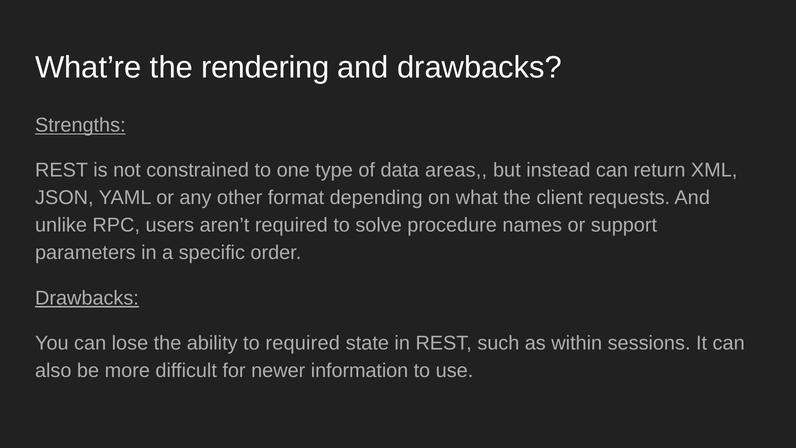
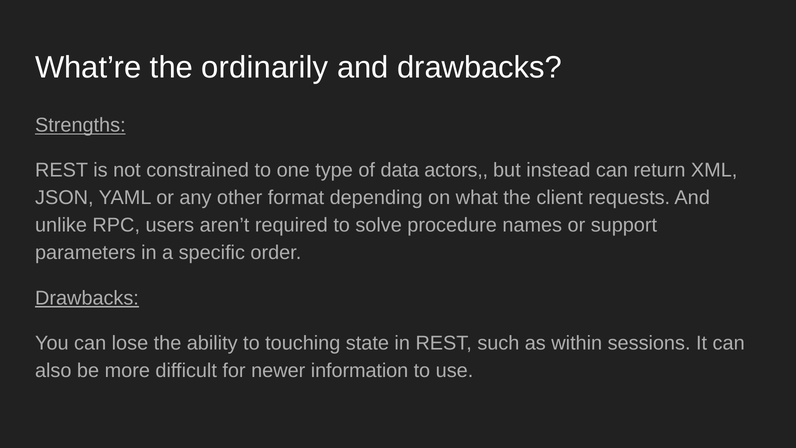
rendering: rendering -> ordinarily (265, 67)
areas: areas -> actors (456, 170)
to required: required -> touching (303, 343)
